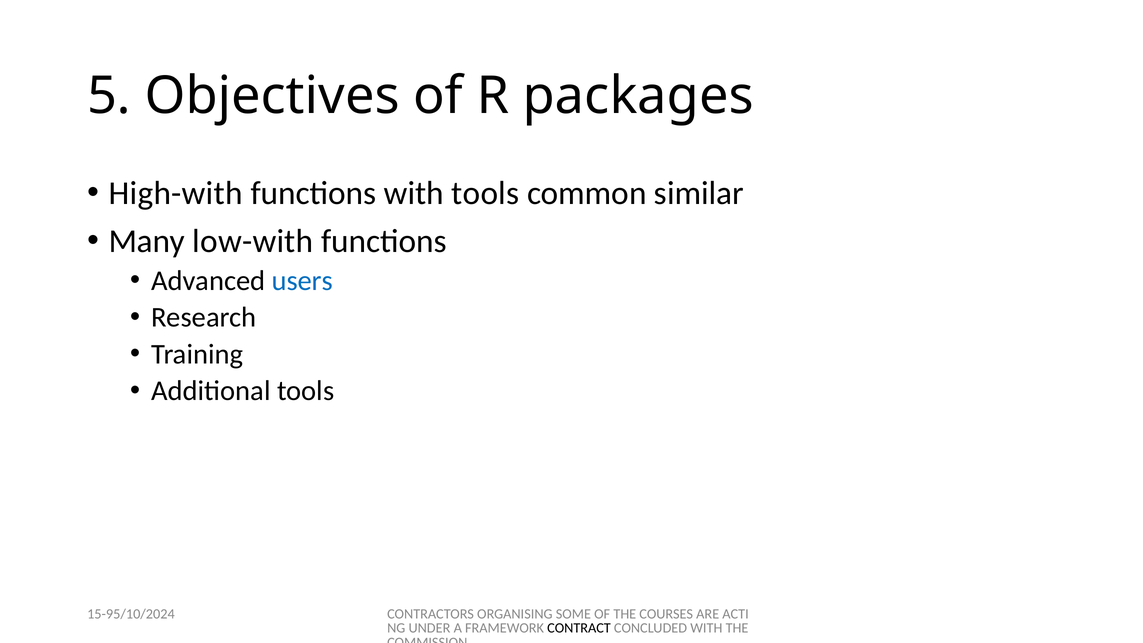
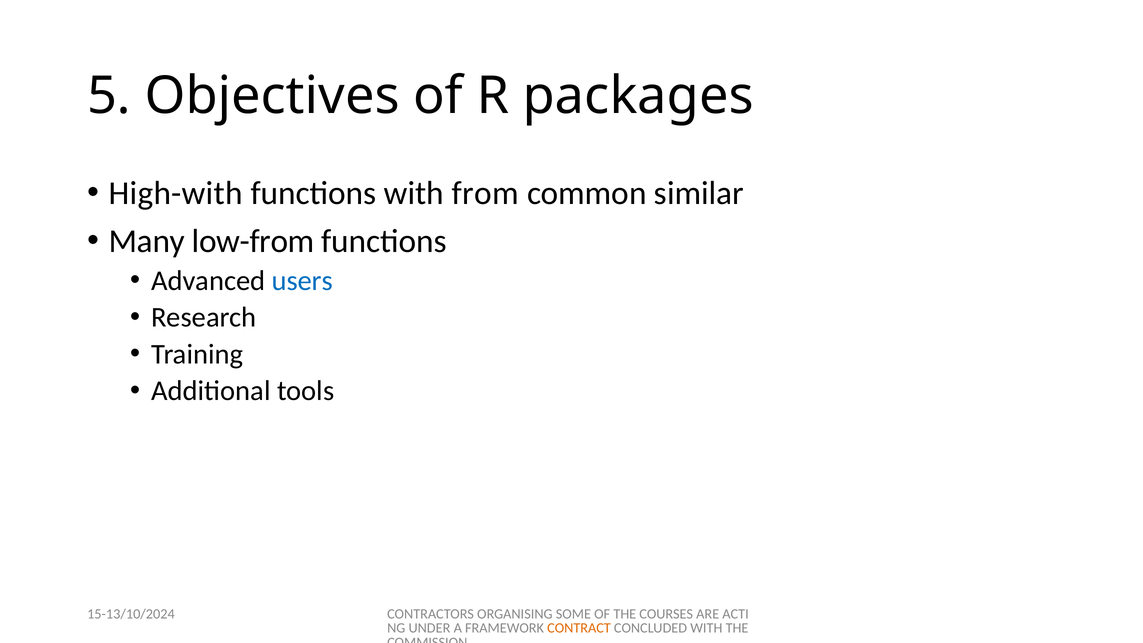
with tools: tools -> from (485, 193)
low-with: low-with -> low-from (253, 241)
15-95/10/2024: 15-95/10/2024 -> 15-13/10/2024 (131, 614)
CONTRACT colour: black -> orange (579, 628)
